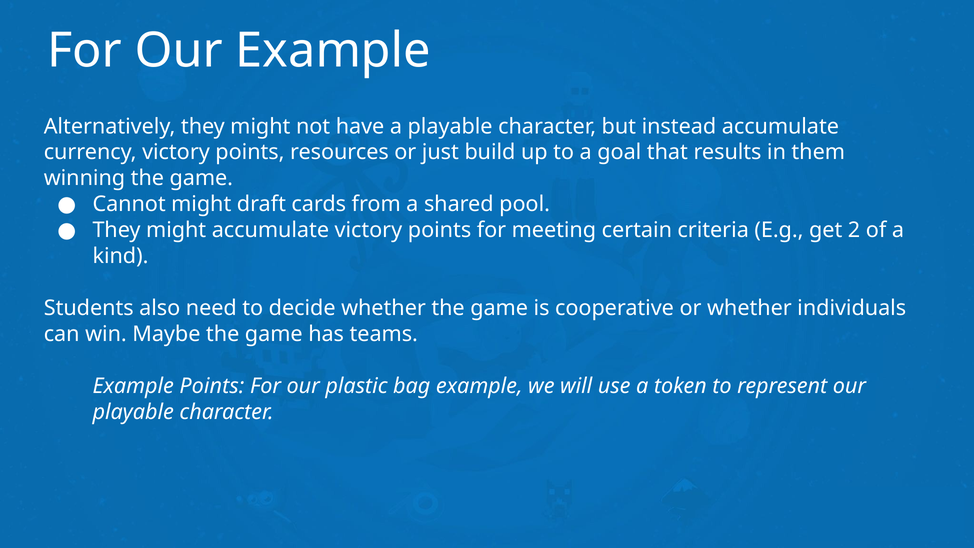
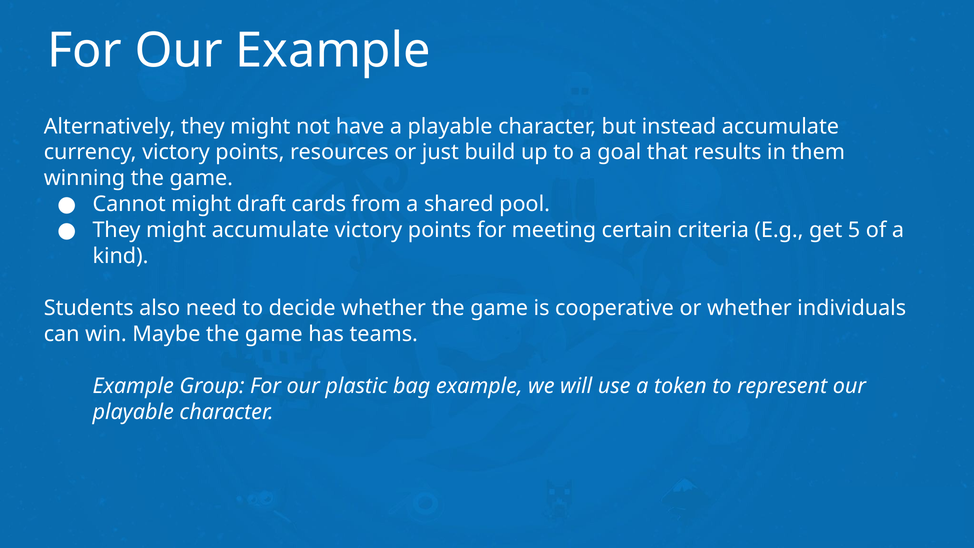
2: 2 -> 5 (854, 230)
Example Points: Points -> Group (212, 386)
